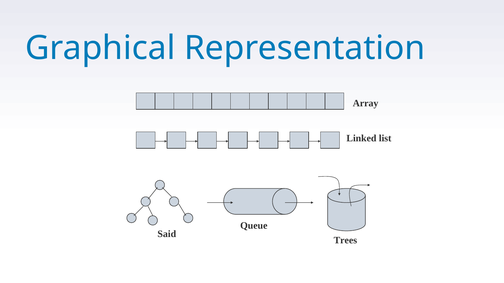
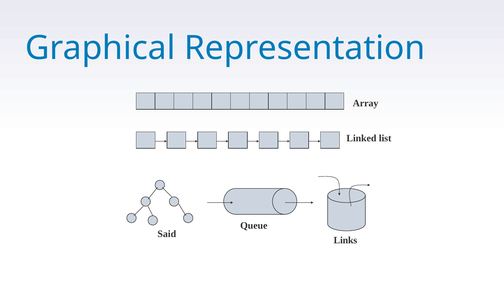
Trees: Trees -> Links (345, 241)
